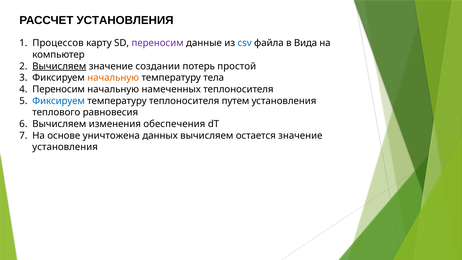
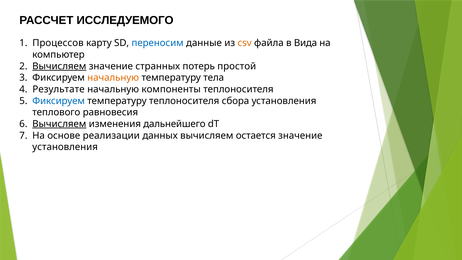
РАССЧЕТ УСТАНОВЛЕНИЯ: УСТАНОВЛЕНИЯ -> ИССЛЕДУЕМОГО (125, 20)
переносим colour: purple -> blue (158, 43)
csv colour: blue -> orange (245, 43)
создании: создании -> странных (158, 66)
Переносим: Переносим -> Результате (59, 89)
намеченных: намеченных -> компоненты (171, 89)
путем: путем -> сбора (235, 101)
Вычисляем underline: none -> present (59, 124)
обеспечения: обеспечения -> дальнейшего (174, 124)
уничтожена: уничтожена -> реализации (111, 135)
